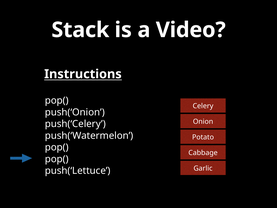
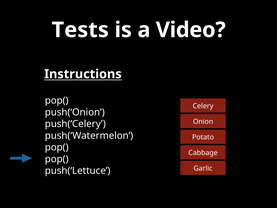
Stack: Stack -> Tests (80, 30)
